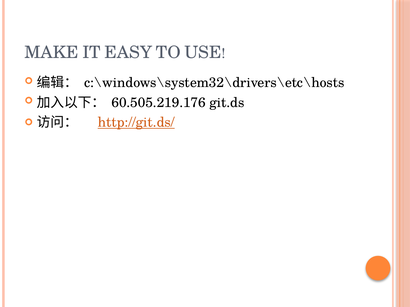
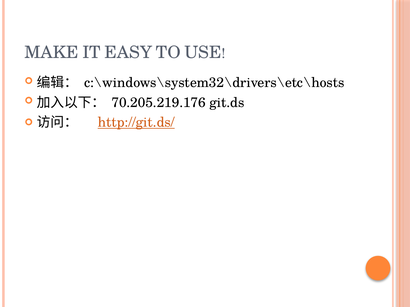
60.505.219.176: 60.505.219.176 -> 70.205.219.176 (159, 103)
